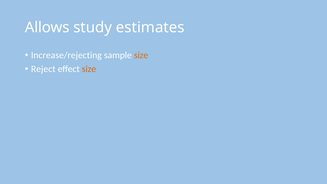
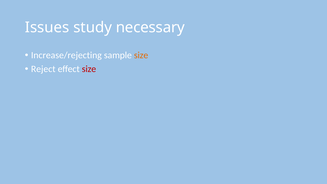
Allows: Allows -> Issues (47, 27)
estimates: estimates -> necessary (150, 27)
size colour: orange -> red (89, 69)
